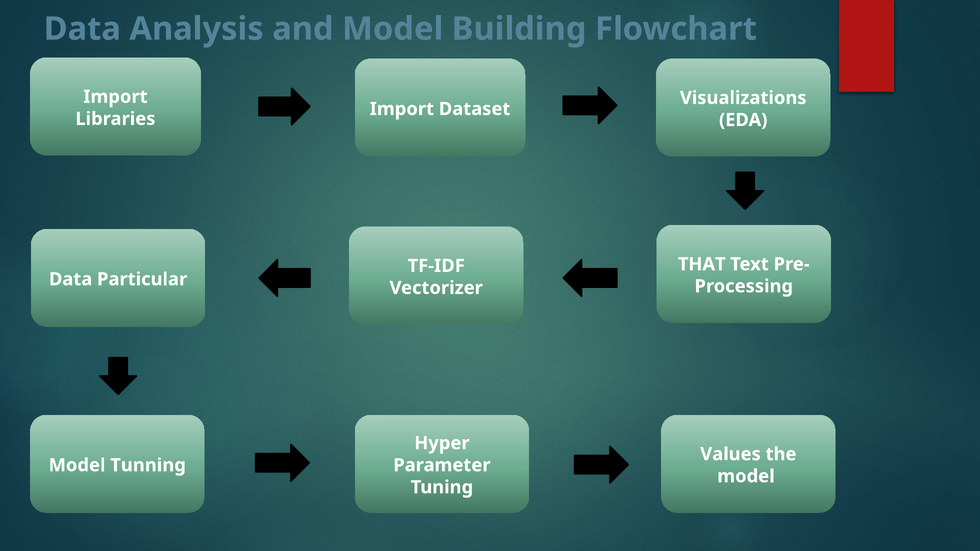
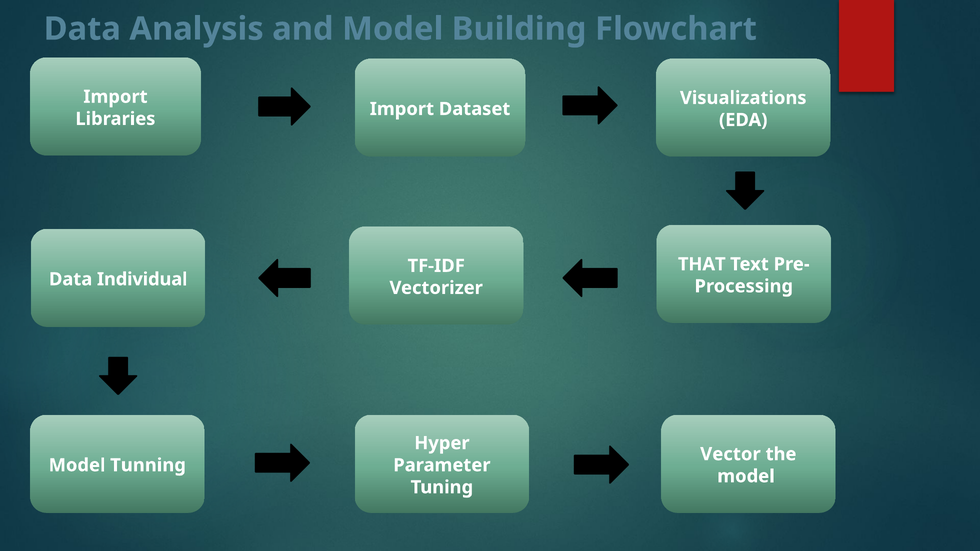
Particular: Particular -> Individual (142, 279)
Values: Values -> Vector (730, 454)
